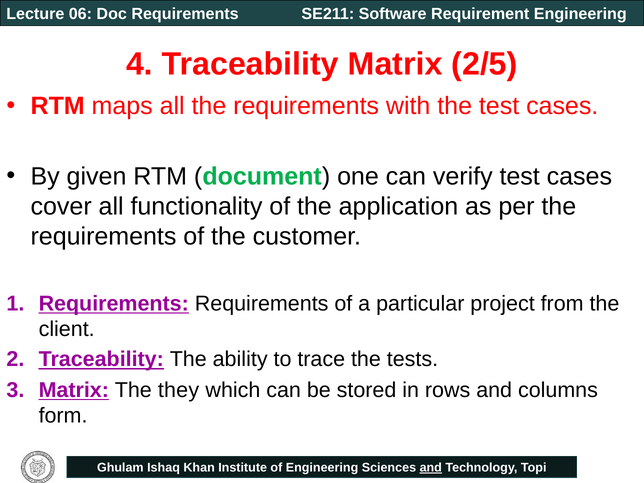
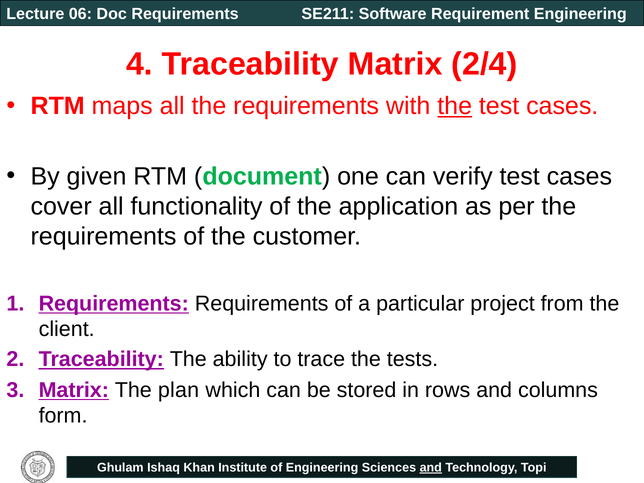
2/5: 2/5 -> 2/4 (485, 64)
the underline: none -> present (455, 106)
they: they -> plan (179, 390)
